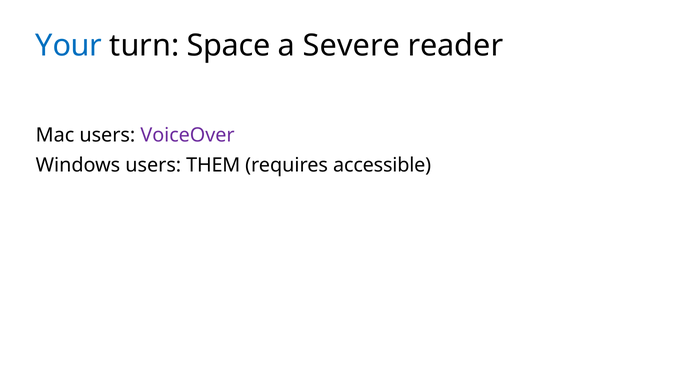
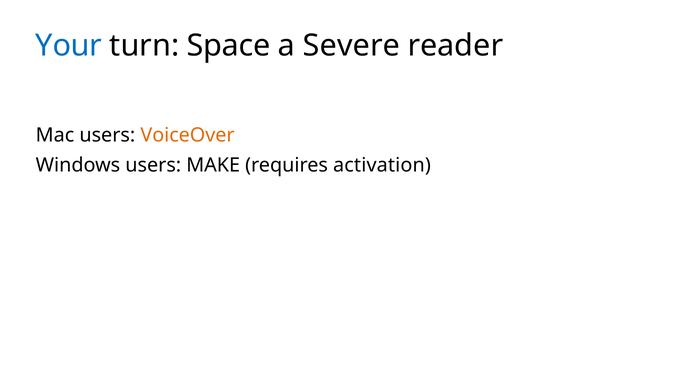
VoiceOver colour: purple -> orange (188, 135)
THEM: THEM -> MAKE (213, 166)
accessible: accessible -> activation (382, 166)
